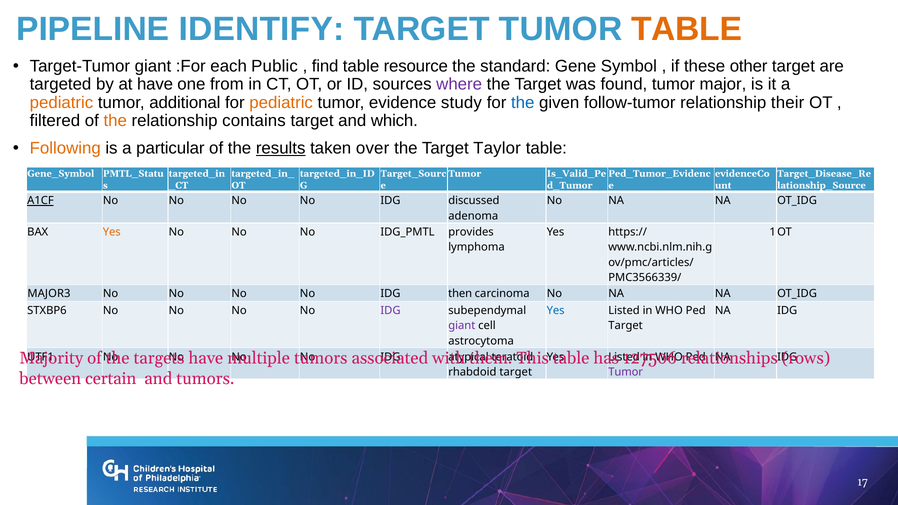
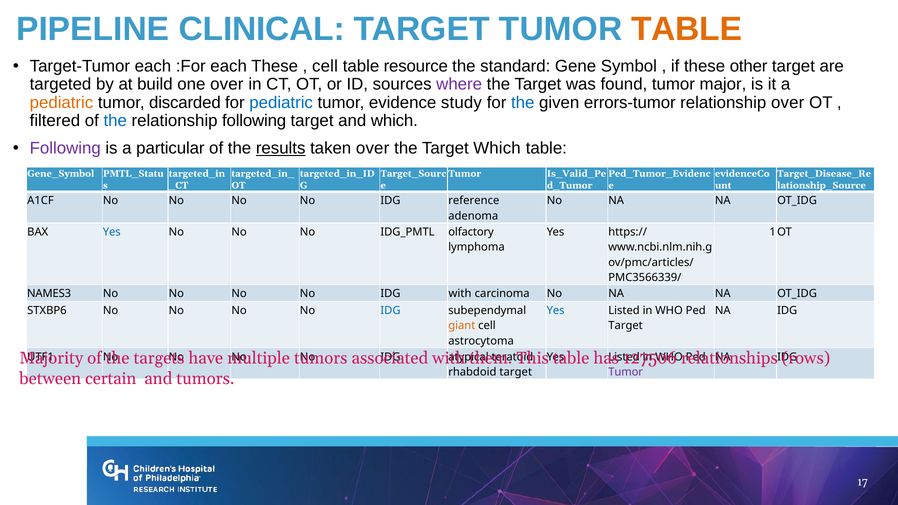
IDENTIFY: IDENTIFY -> CLINICAL (262, 29)
Target-Tumor giant: giant -> each (153, 66)
each Public: Public -> These (275, 66)
find: find -> cell (325, 66)
at have: have -> build (155, 84)
one from: from -> over (227, 84)
additional: additional -> discarded (185, 103)
pediatric colour: orange -> blue (281, 103)
follow-tumor: follow-tumor -> errors-tumor (630, 103)
relationship their: their -> over (788, 103)
the colour: orange -> blue (115, 121)
relationship contains: contains -> following (254, 121)
Following colour: orange -> purple (65, 148)
Target Taylor: Taylor -> Which (497, 148)
A1CF underline: present -> none (40, 201)
discussed: discussed -> reference (474, 201)
Yes colour: orange -> blue (112, 232)
provides: provides -> olfactory (471, 232)
MAJOR3: MAJOR3 -> NAMES3 (49, 294)
IDG then: then -> with (460, 294)
IDG colour: purple -> blue (391, 310)
giant colour: purple -> orange (462, 326)
